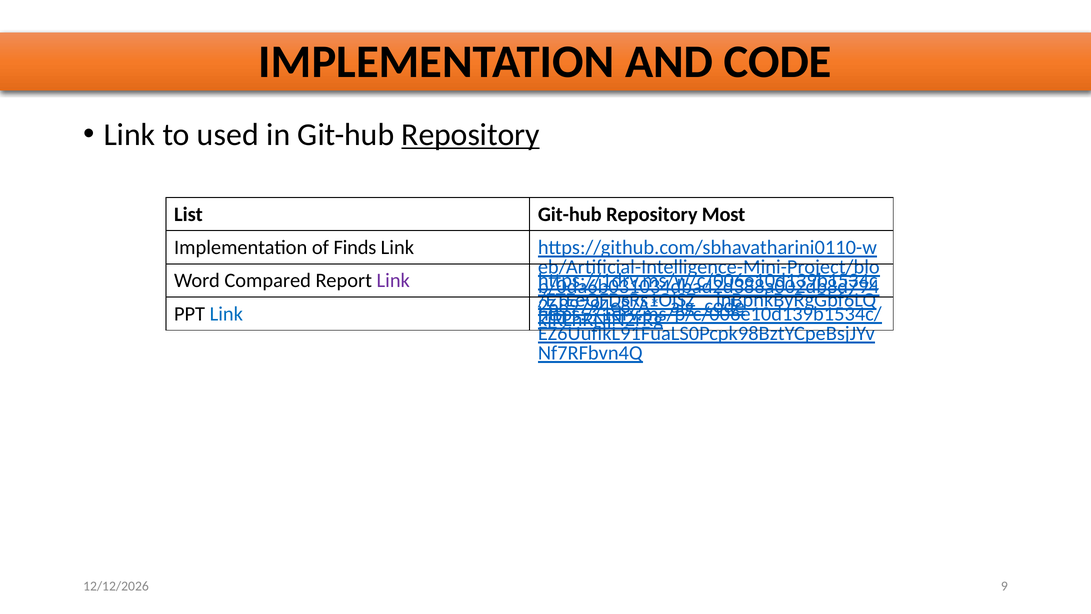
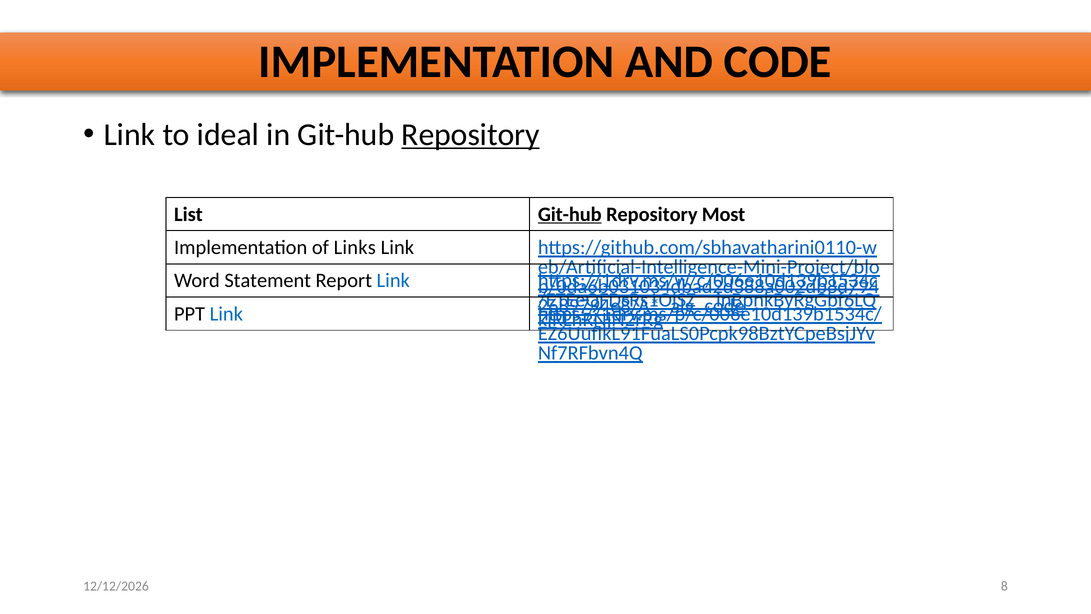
used: used -> ideal (228, 134)
Git-hub underline: none -> present (570, 214)
Finds: Finds -> Links (355, 247)
Compared: Compared -> Statement (268, 281)
Link colour: purple -> blue (393, 281)
9: 9 -> 8 (1004, 586)
